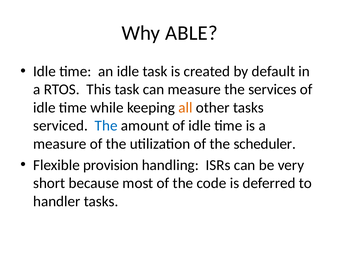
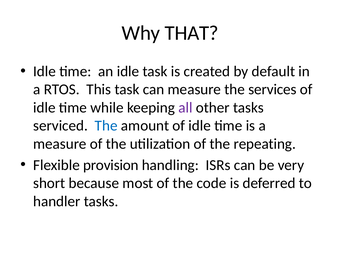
ABLE: ABLE -> THAT (192, 33)
all colour: orange -> purple (185, 108)
scheduler: scheduler -> repeating (265, 144)
